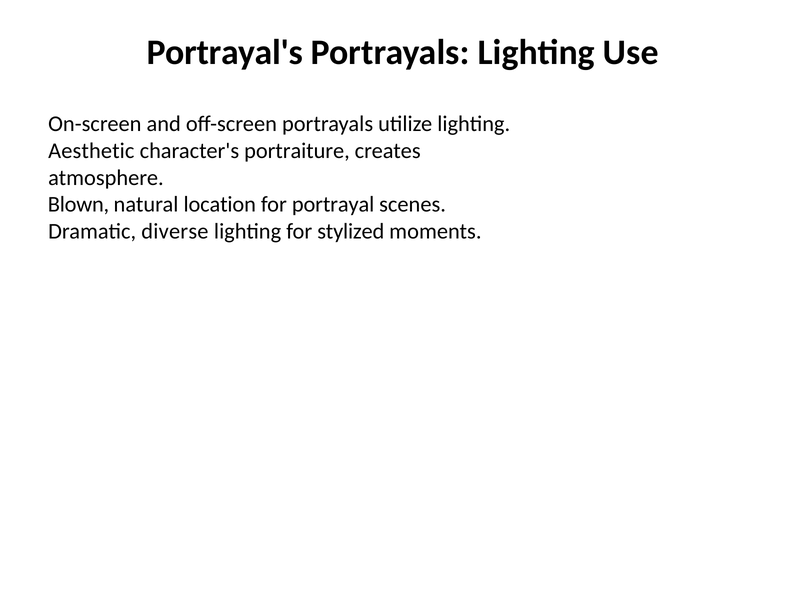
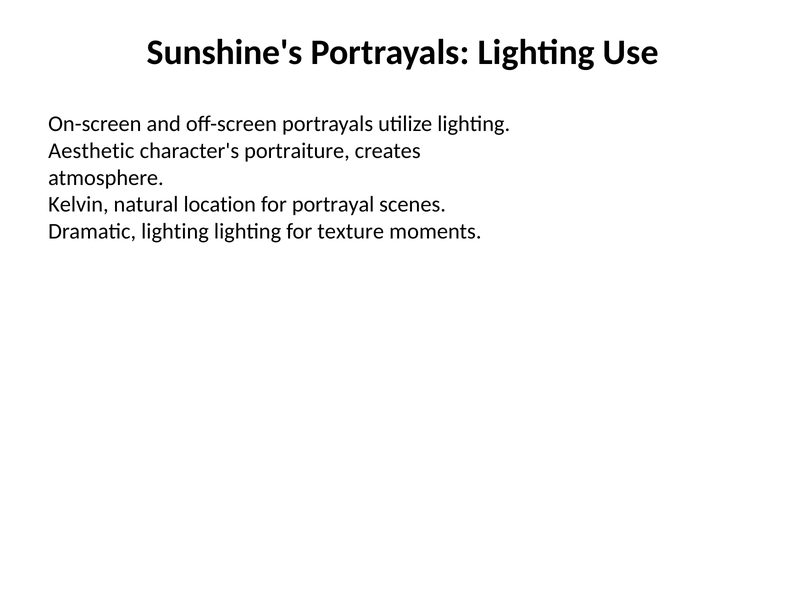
Portrayal's: Portrayal's -> Sunshine's (225, 52)
Blown: Blown -> Kelvin (78, 204)
Dramatic diverse: diverse -> lighting (175, 231)
stylized: stylized -> texture (351, 231)
